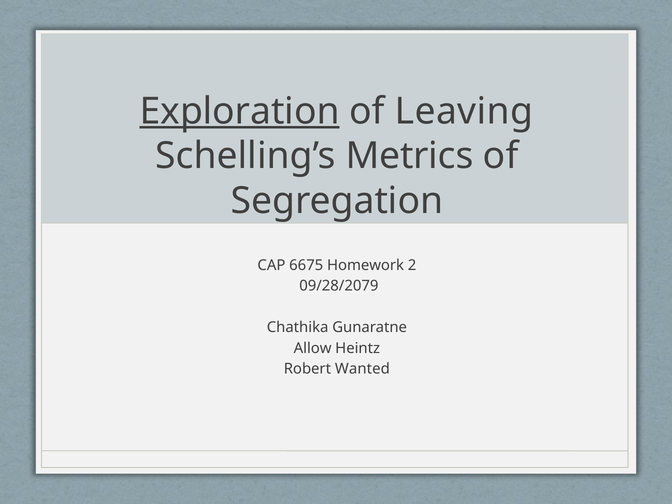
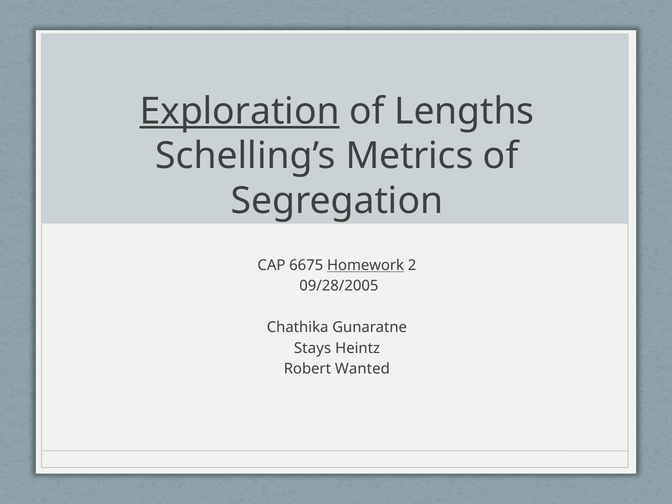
Leaving: Leaving -> Lengths (464, 111)
Homework underline: none -> present (366, 265)
09/28/2079: 09/28/2079 -> 09/28/2005 (339, 286)
Allow: Allow -> Stays (313, 348)
